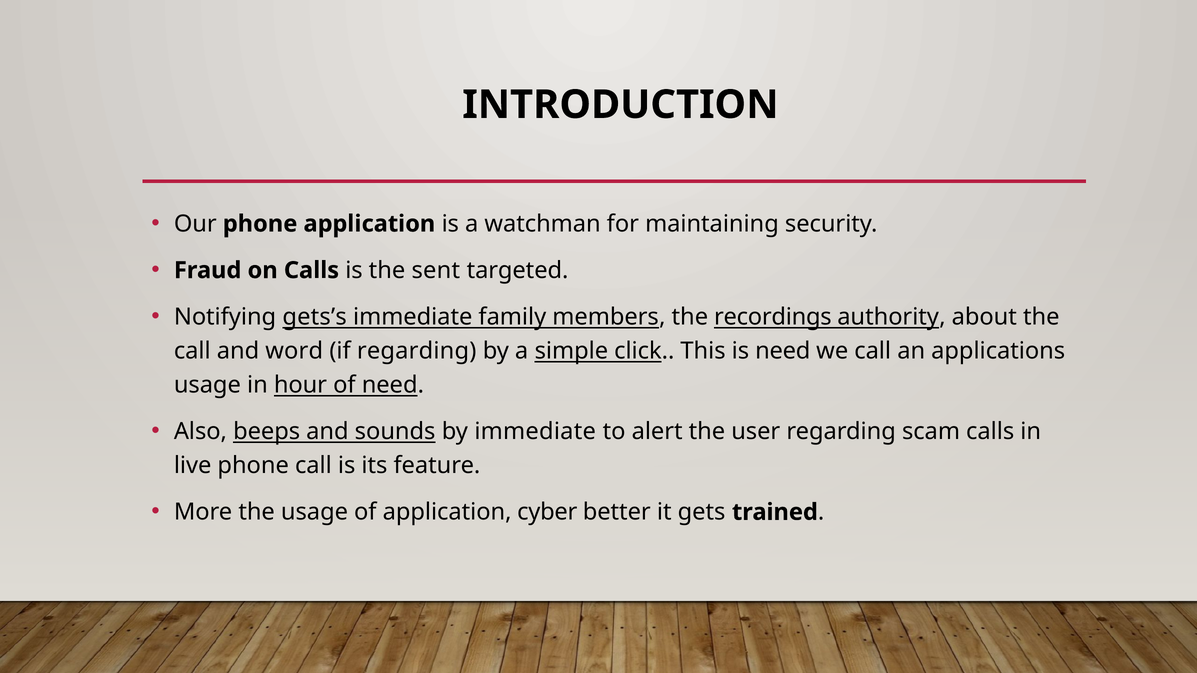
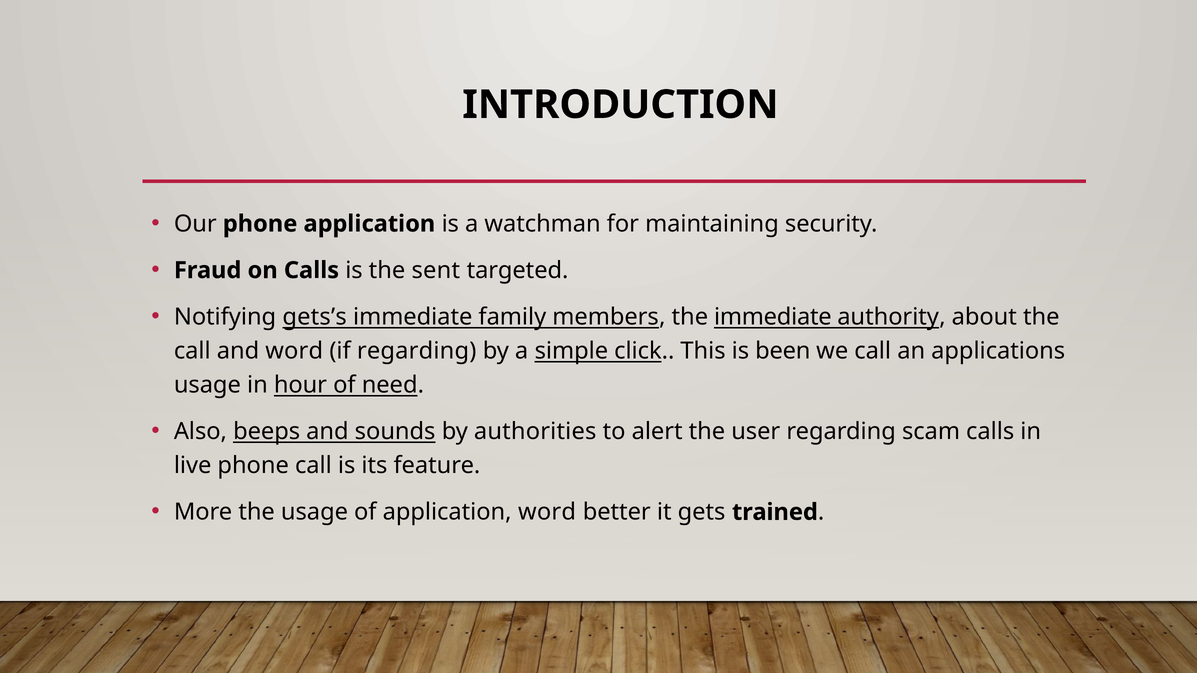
the recordings: recordings -> immediate (773, 317)
is need: need -> been (783, 351)
by immediate: immediate -> authorities (535, 432)
application cyber: cyber -> word (547, 512)
